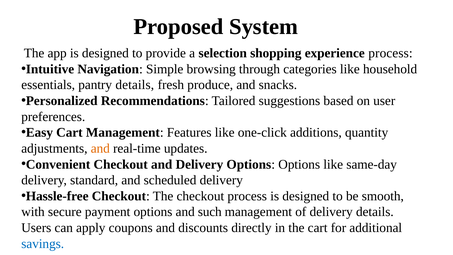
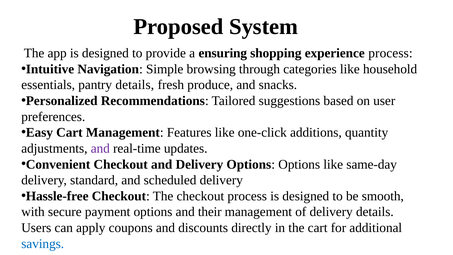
selection: selection -> ensuring (223, 53)
and colour: orange -> purple (100, 148)
such: such -> their (210, 212)
